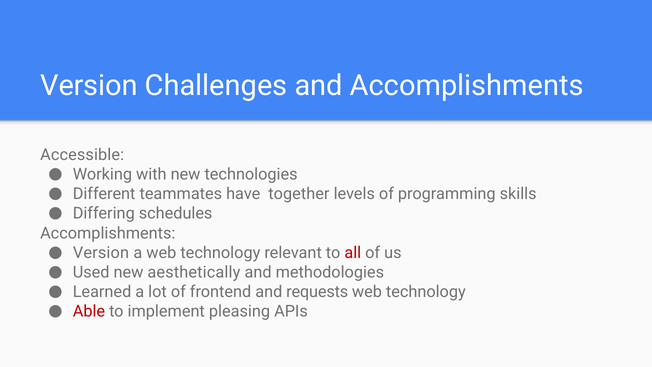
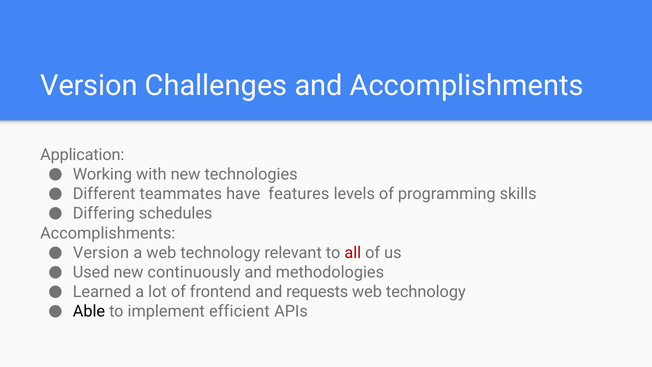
Accessible: Accessible -> Application (82, 155)
together: together -> features (299, 194)
aesthetically: aesthetically -> continuously (194, 272)
Able colour: red -> black (89, 311)
pleasing: pleasing -> efficient (239, 311)
